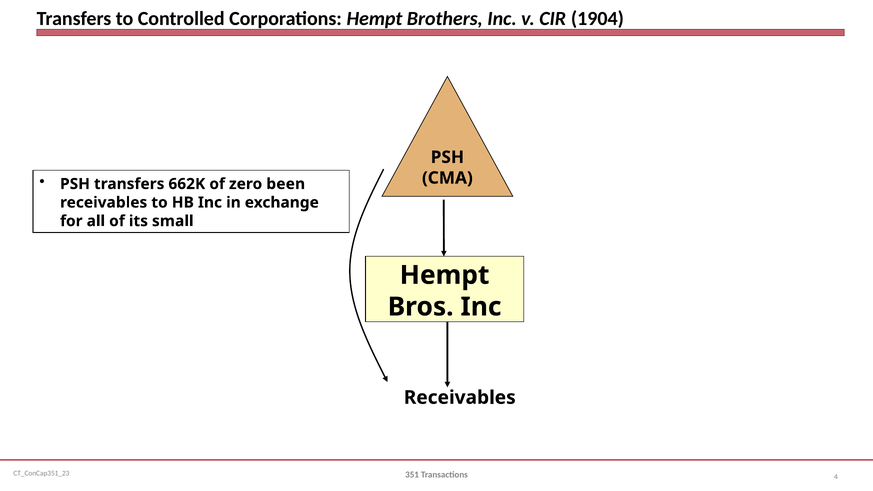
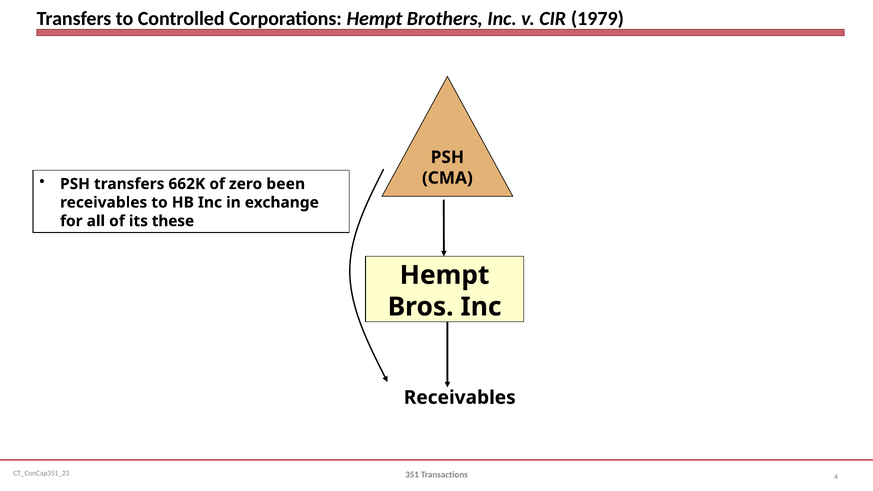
1904: 1904 -> 1979 (597, 19)
small: small -> these (173, 221)
